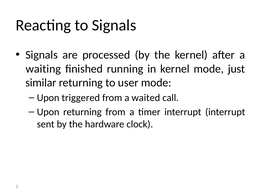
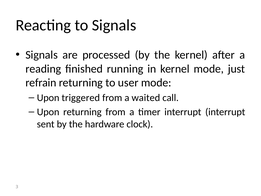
waiting: waiting -> reading (43, 69)
similar: similar -> refrain (41, 83)
